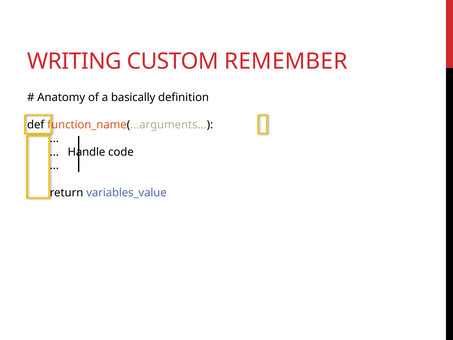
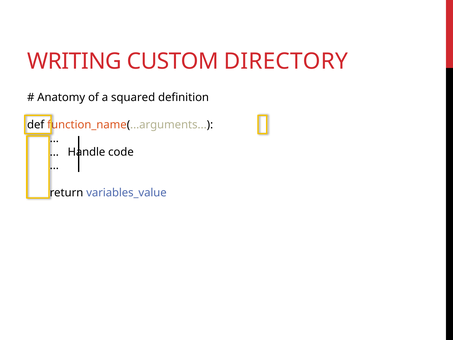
REMEMBER: REMEMBER -> DIRECTORY (286, 61)
basically: basically -> squared (133, 98)
